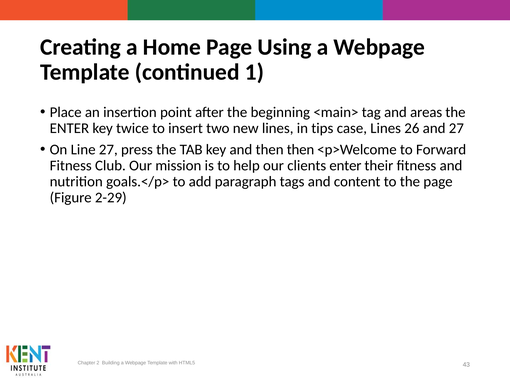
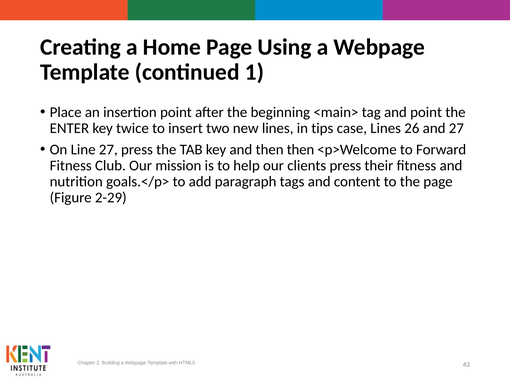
and areas: areas -> point (426, 112)
clients enter: enter -> press (345, 166)
